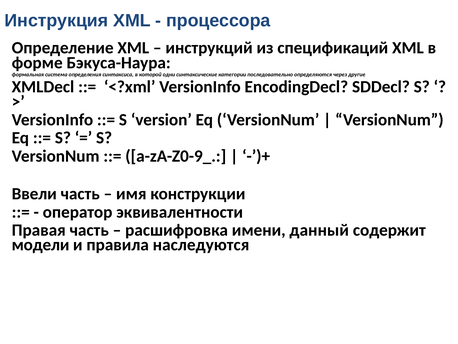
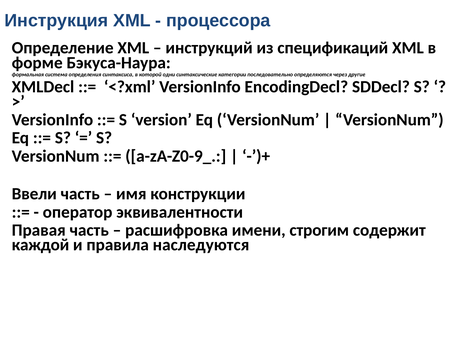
данный: данный -> строгим (319, 230)
модели: модели -> каждой (41, 245)
